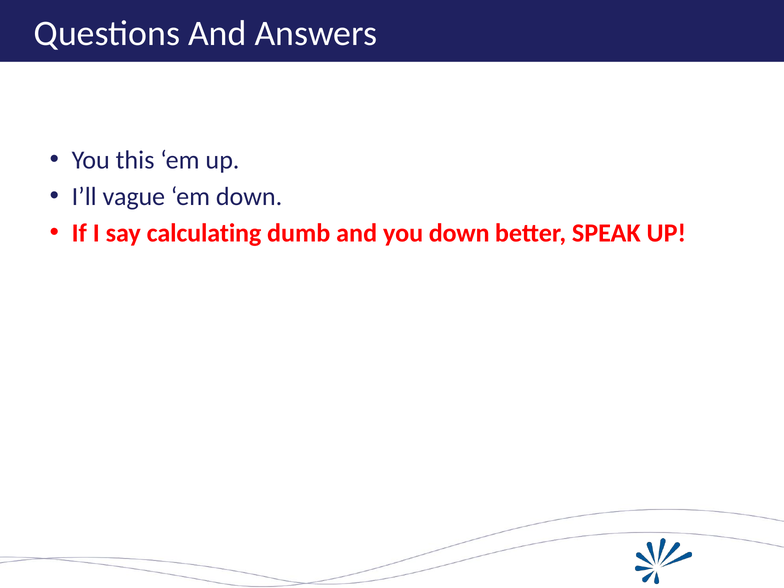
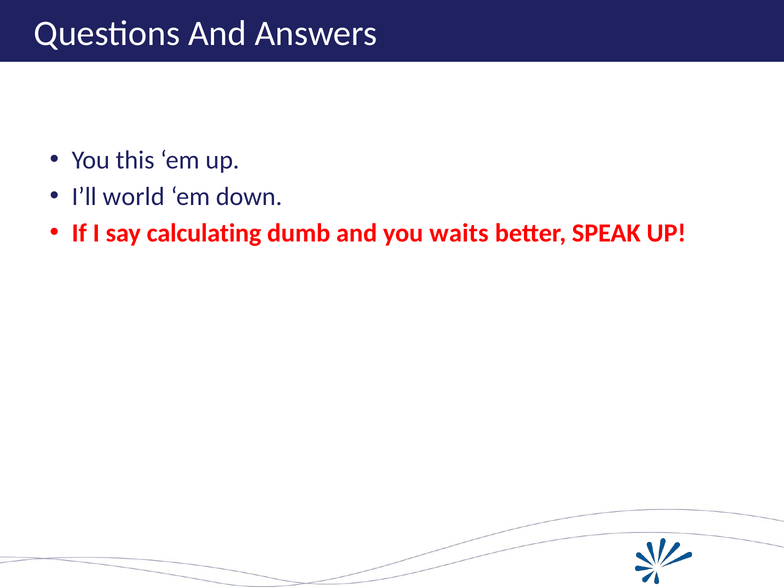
vague: vague -> world (134, 197)
you down: down -> waits (459, 233)
